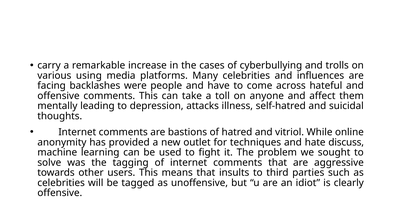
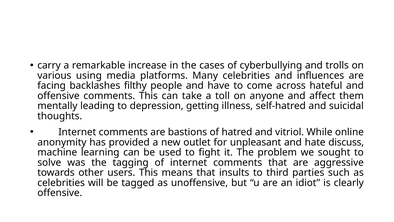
were: were -> filthy (135, 86)
attacks: attacks -> getting (203, 106)
techniques: techniques -> unpleasant (256, 142)
